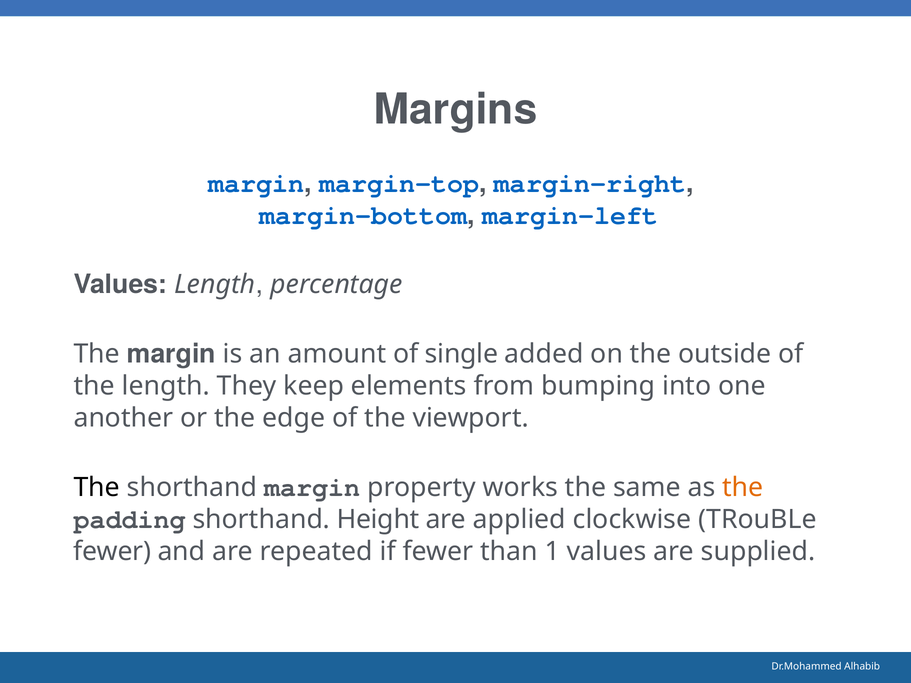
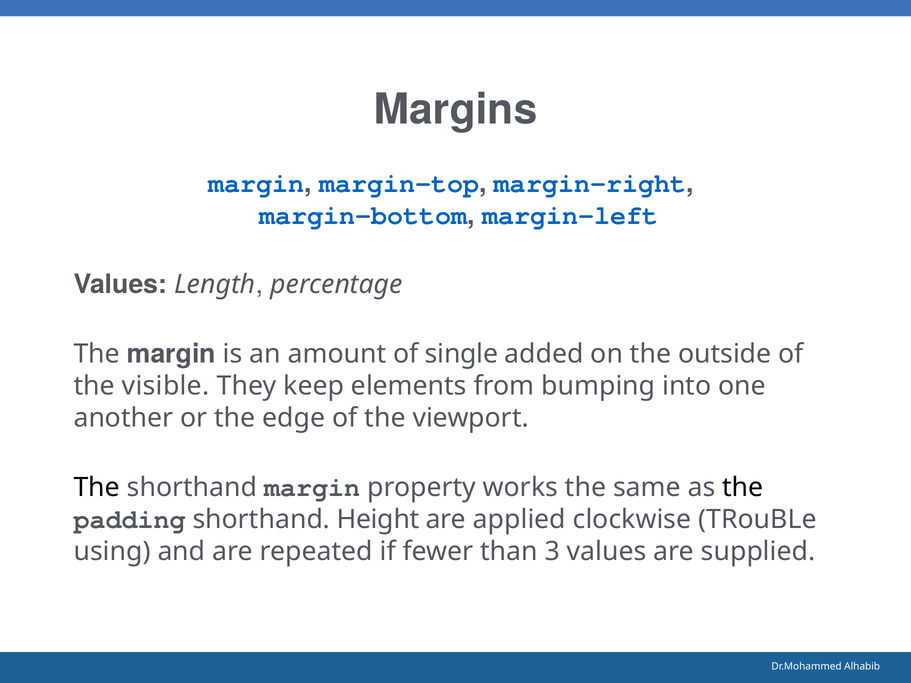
the length: length -> visible (166, 386)
the colour: orange -> black (743, 488)
fewer: fewer -> using (112, 552)
1: 1 -> 3 (552, 552)
